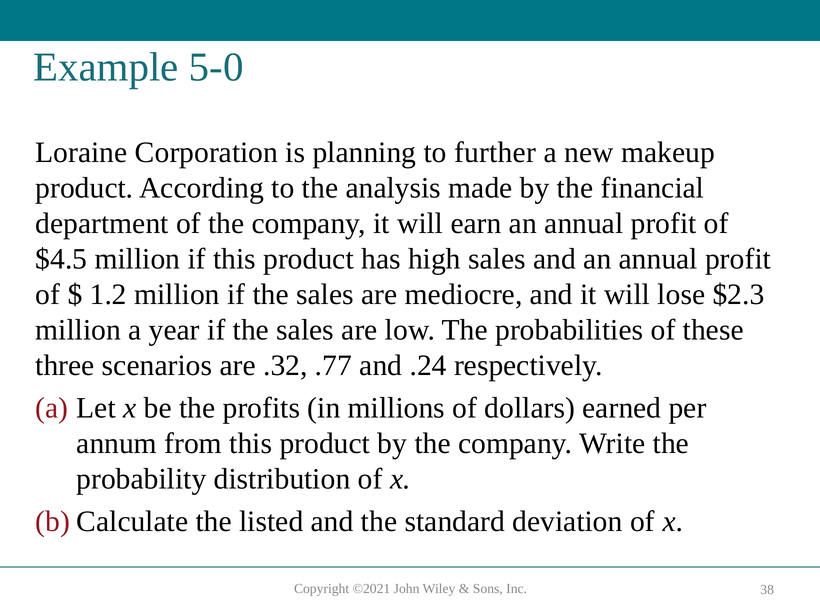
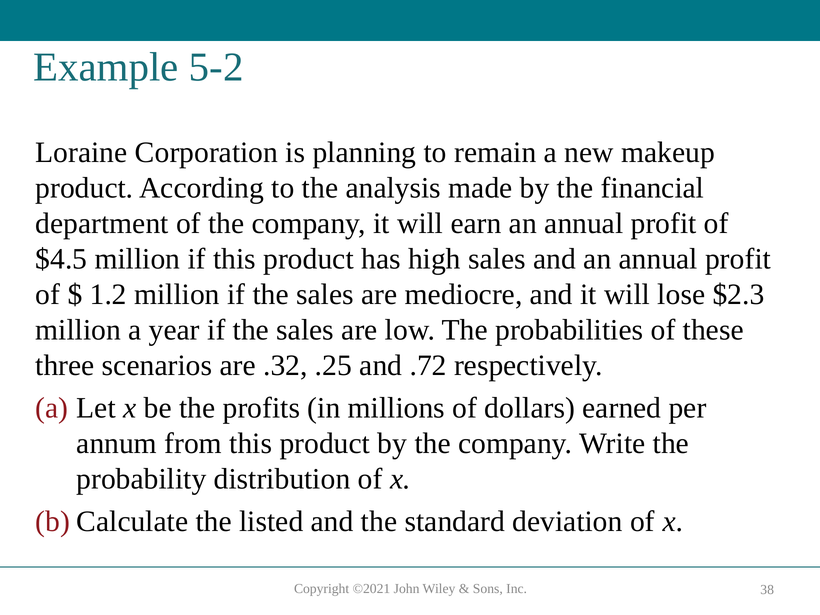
5-0: 5-0 -> 5-2 (216, 67)
further: further -> remain (495, 152)
.77: .77 -> .25 (334, 365)
.24: .24 -> .72 (428, 365)
